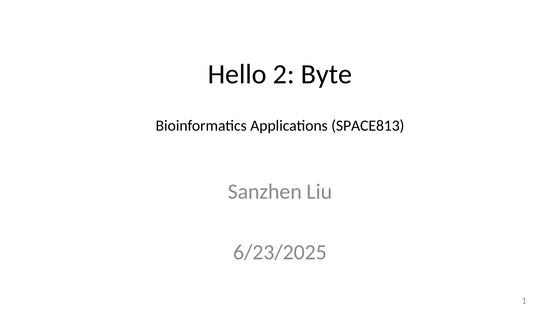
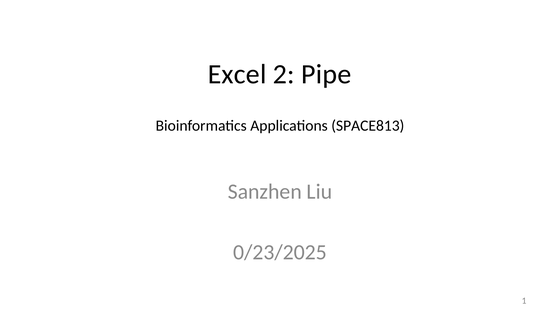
Hello: Hello -> Excel (237, 74)
Byte: Byte -> Pipe (326, 74)
6/23/2025: 6/23/2025 -> 0/23/2025 (280, 252)
